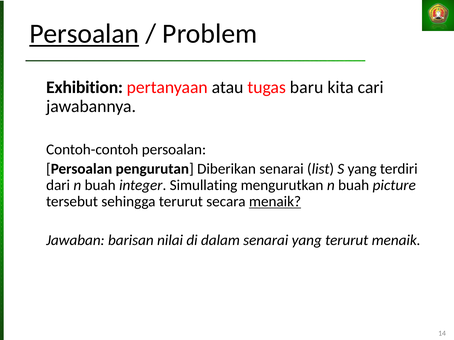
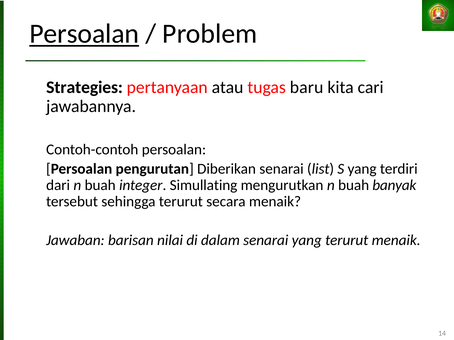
Exhibition: Exhibition -> Strategies (84, 87)
picture: picture -> banyak (394, 185)
menaik underline: present -> none (275, 202)
